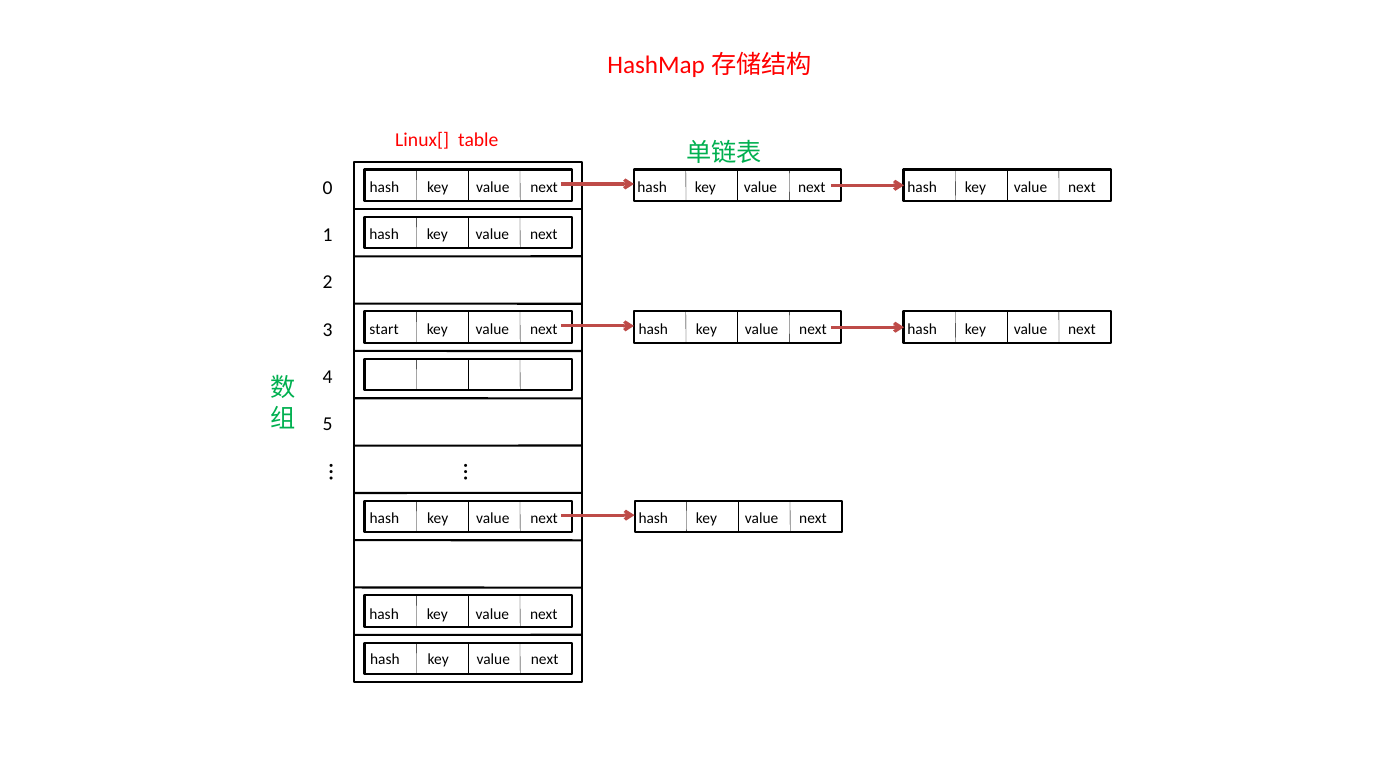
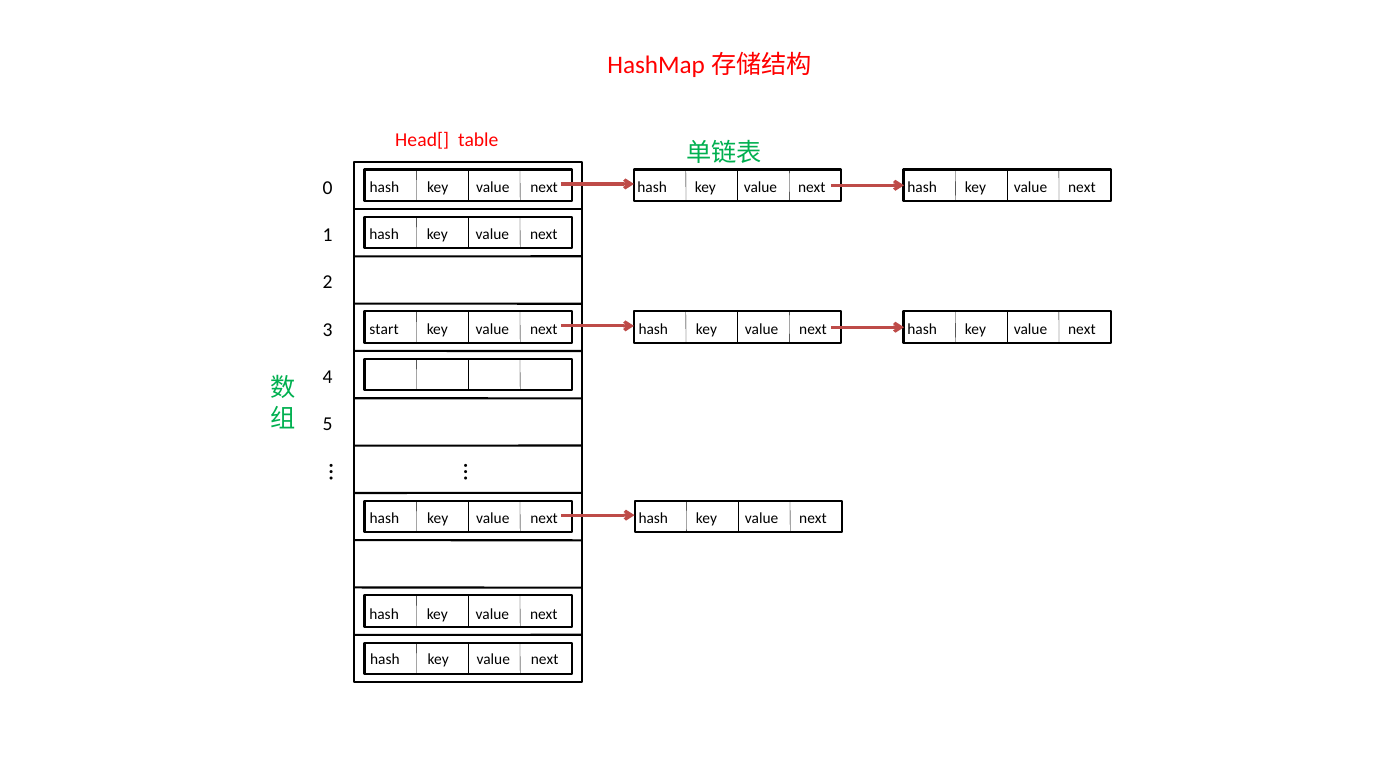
Linux[: Linux[ -> Head[ (422, 140)
